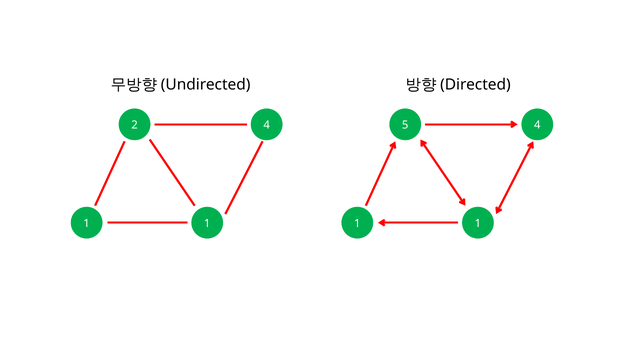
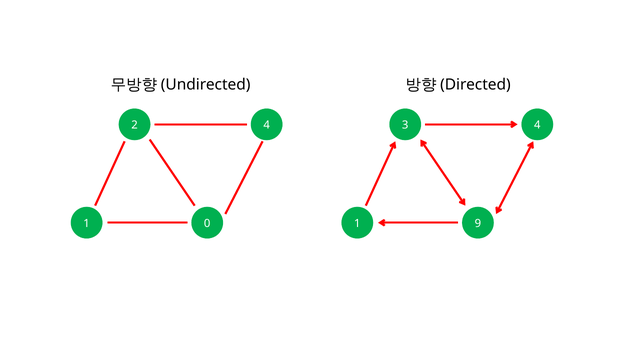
5: 5 -> 3 (405, 125)
1: 1 -> 0 (207, 224)
1: 1 -> 9 (478, 224)
